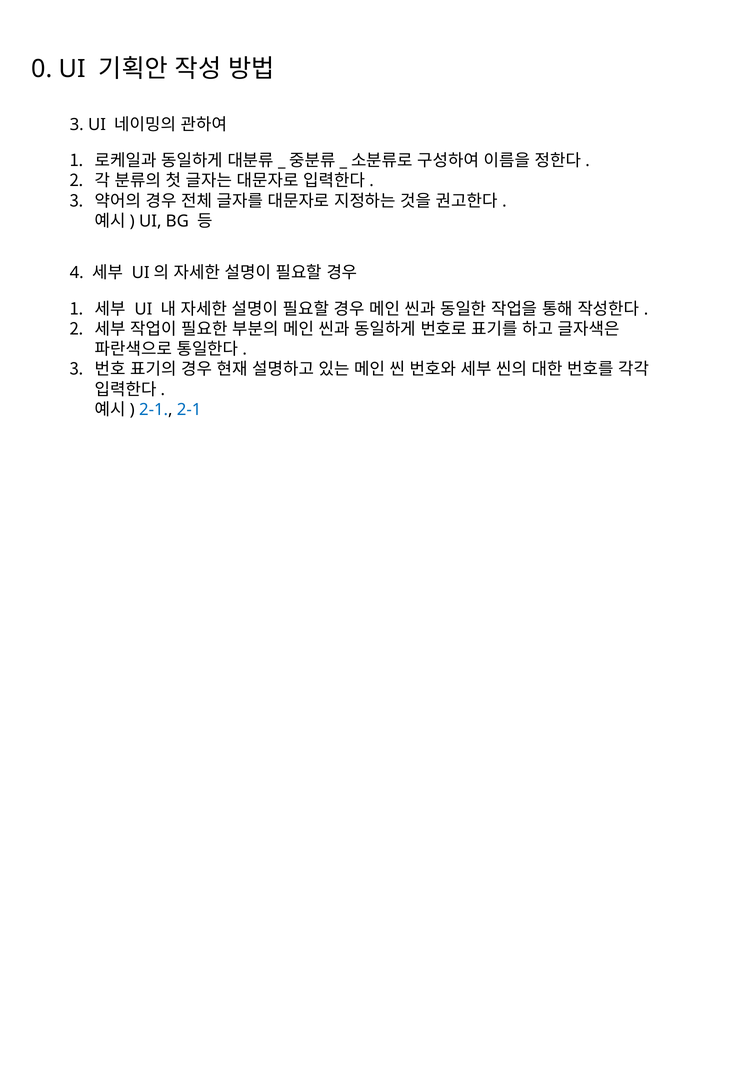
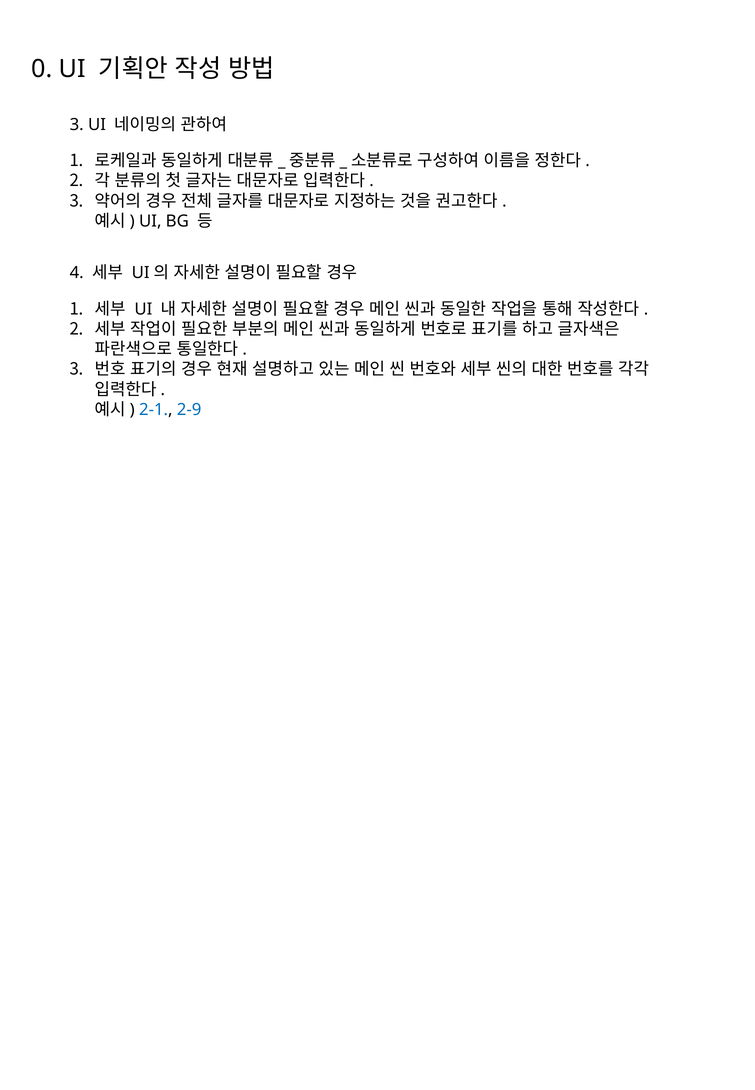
2-1 2-1: 2-1 -> 2-9 (189, 410)
